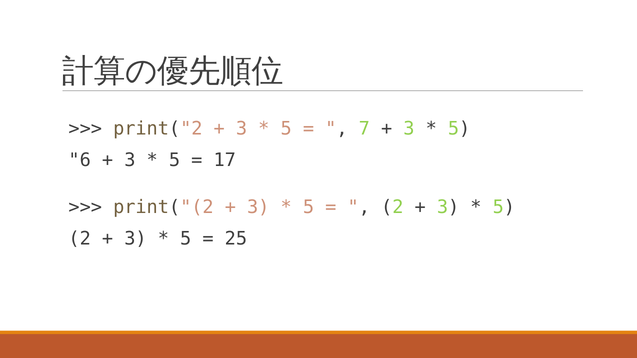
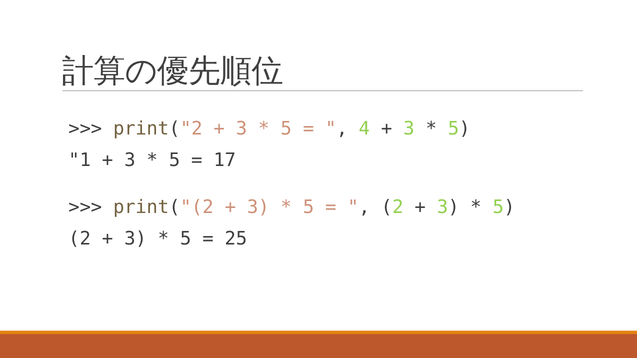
7: 7 -> 4 (364, 129)
6: 6 -> 1 (80, 160)
